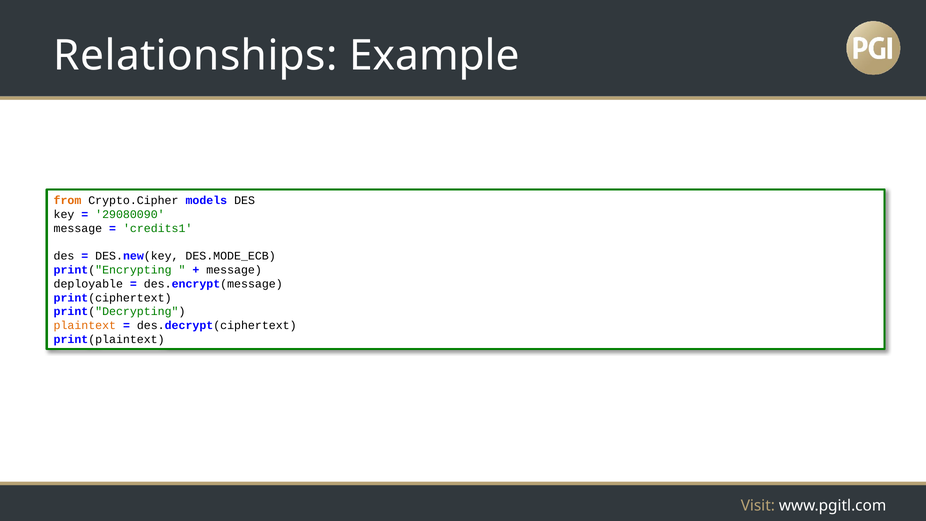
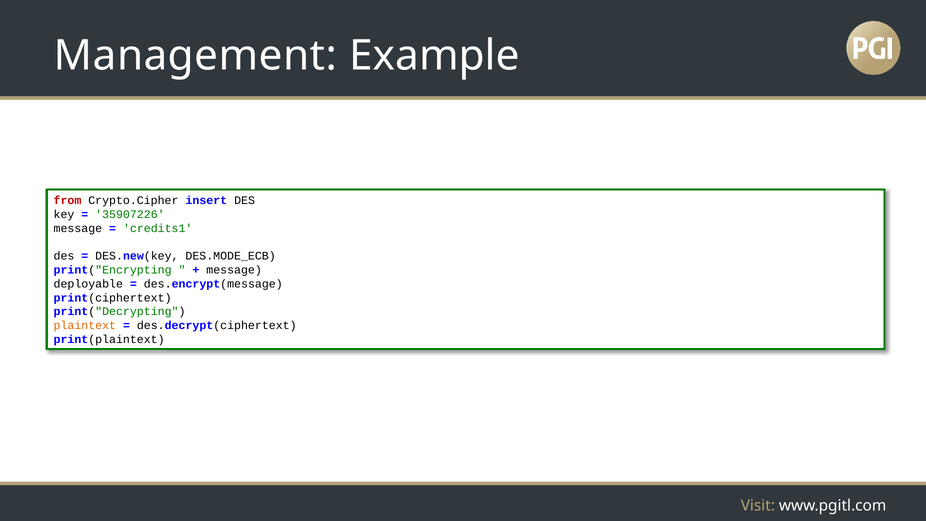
Relationships: Relationships -> Management (196, 56)
from colour: orange -> red (67, 200)
models: models -> insert (206, 200)
29080090: 29080090 -> 35907226 (130, 214)
